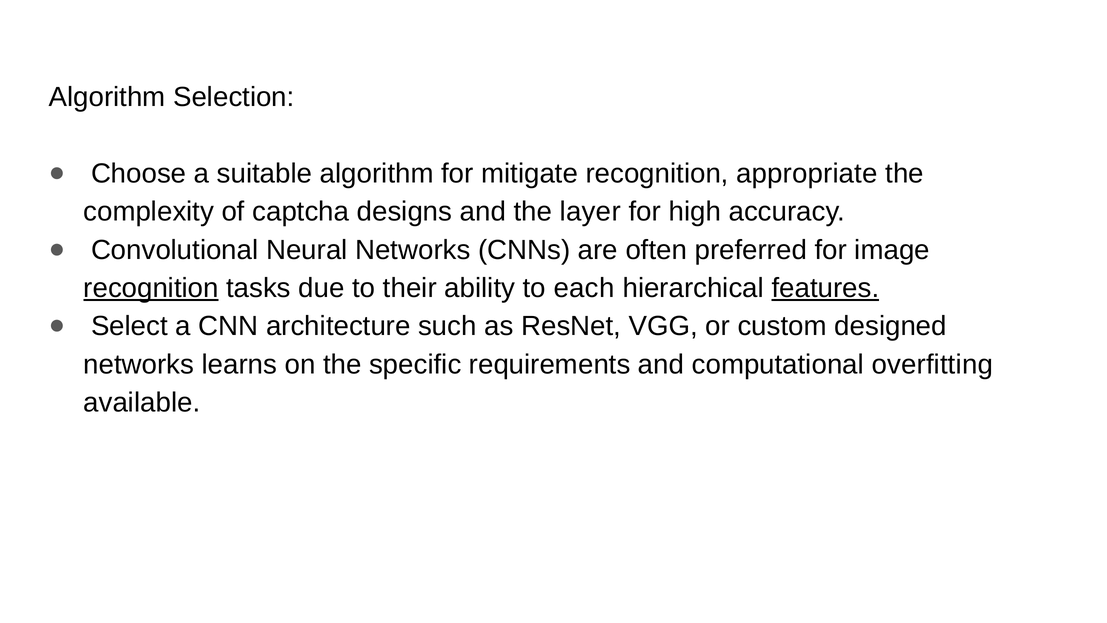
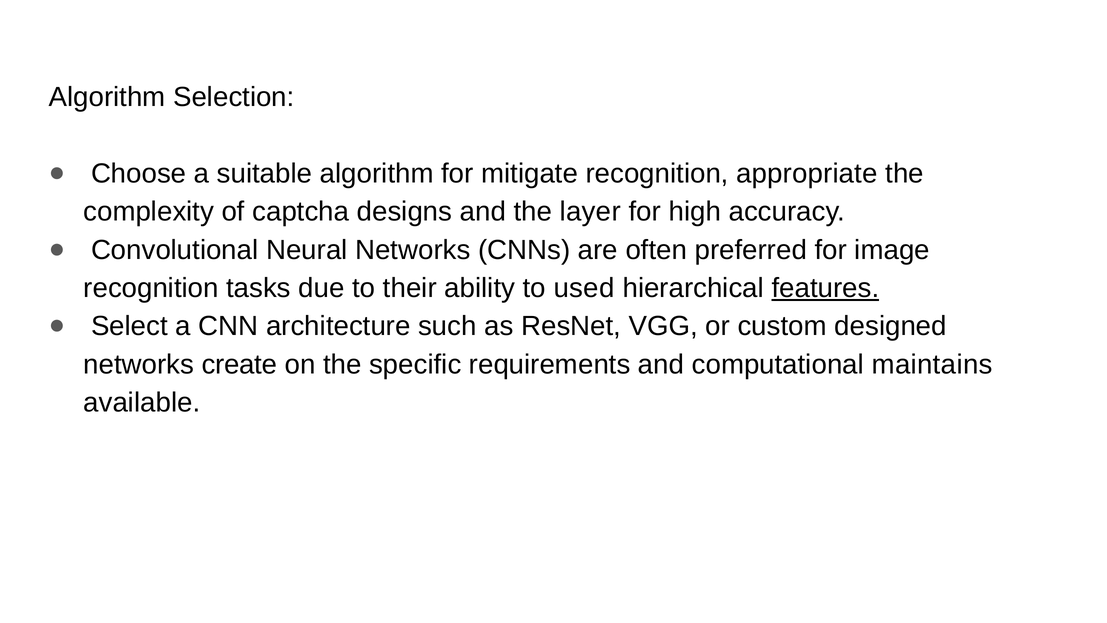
recognition underline: present -> none (151, 288)
each: each -> used (584, 288)
learns: learns -> create (239, 364)
overfitting: overfitting -> maintains (932, 364)
